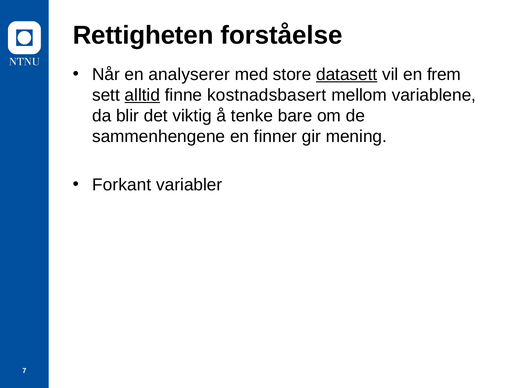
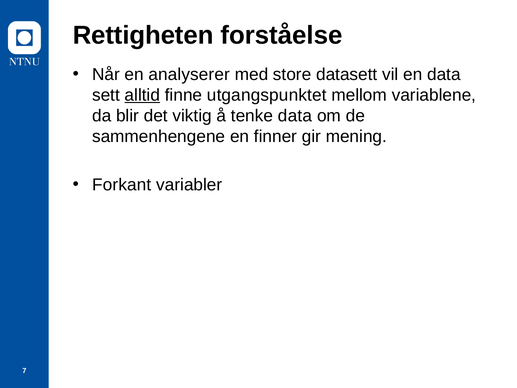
datasett underline: present -> none (347, 74)
en frem: frem -> data (444, 74)
kostnadsbasert: kostnadsbasert -> utgangspunktet (267, 95)
tenke bare: bare -> data (295, 116)
